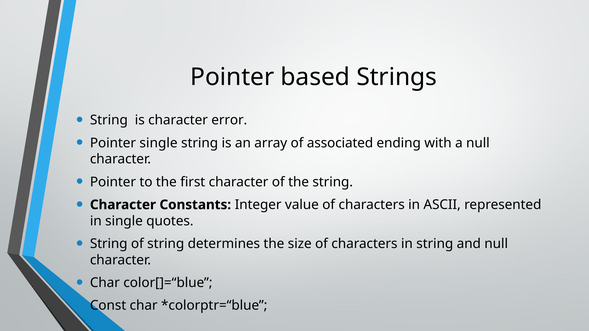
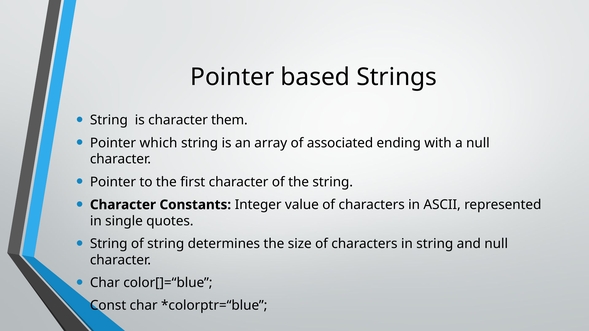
error: error -> them (229, 120)
Pointer single: single -> which (159, 143)
